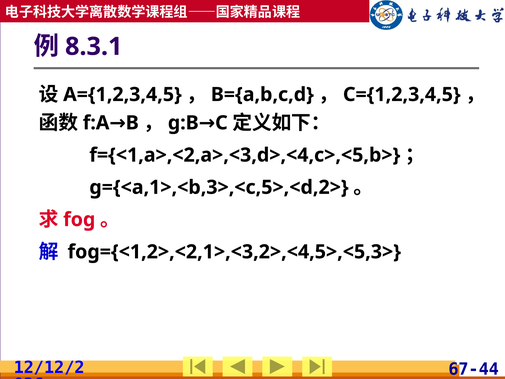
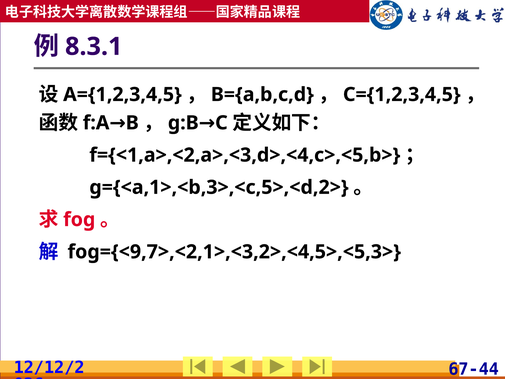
fog={<1,2>,<2,1>,<3,2>,<4,5>,<5,3>: fog={<1,2>,<2,1>,<3,2>,<4,5>,<5,3> -> fog={<9,7>,<2,1>,<3,2>,<4,5>,<5,3> (234, 252)
